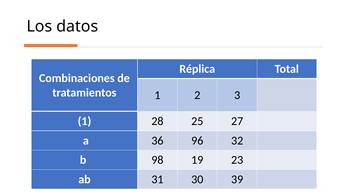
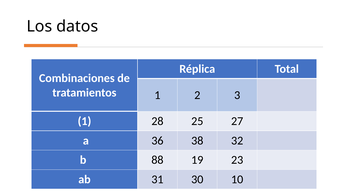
96: 96 -> 38 (197, 140)
98: 98 -> 88 (157, 160)
39: 39 -> 10 (237, 179)
